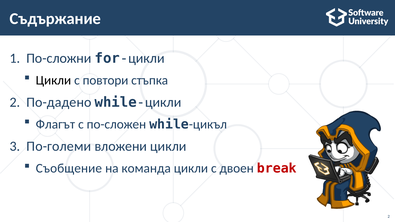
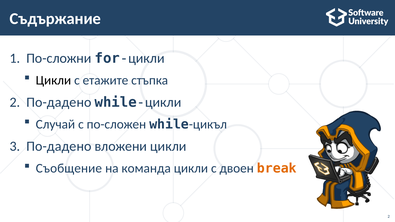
повтори: повтори -> етажите (105, 80)
Флагът: Флагът -> Случай (55, 124)
По-големи: По-големи -> По-дадено (59, 146)
break colour: red -> orange (277, 168)
